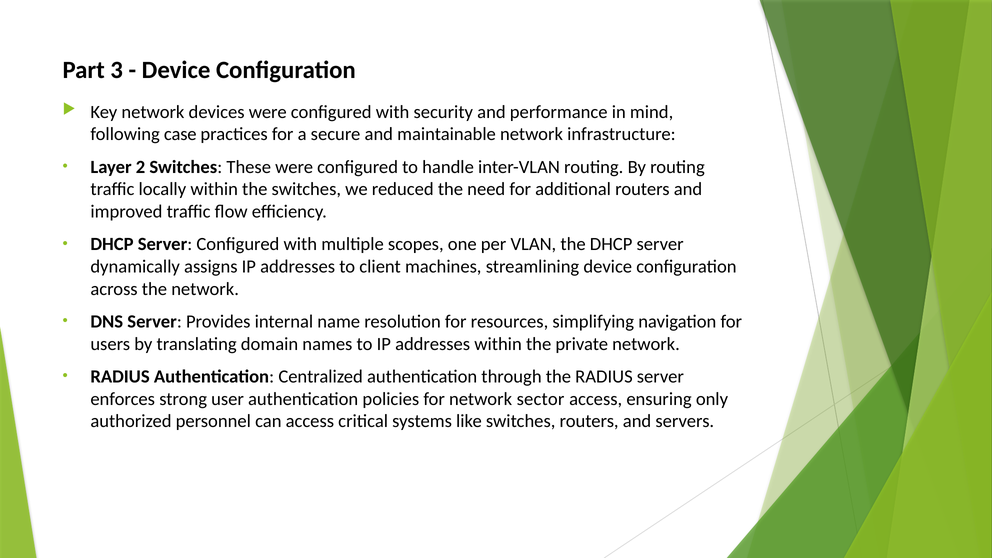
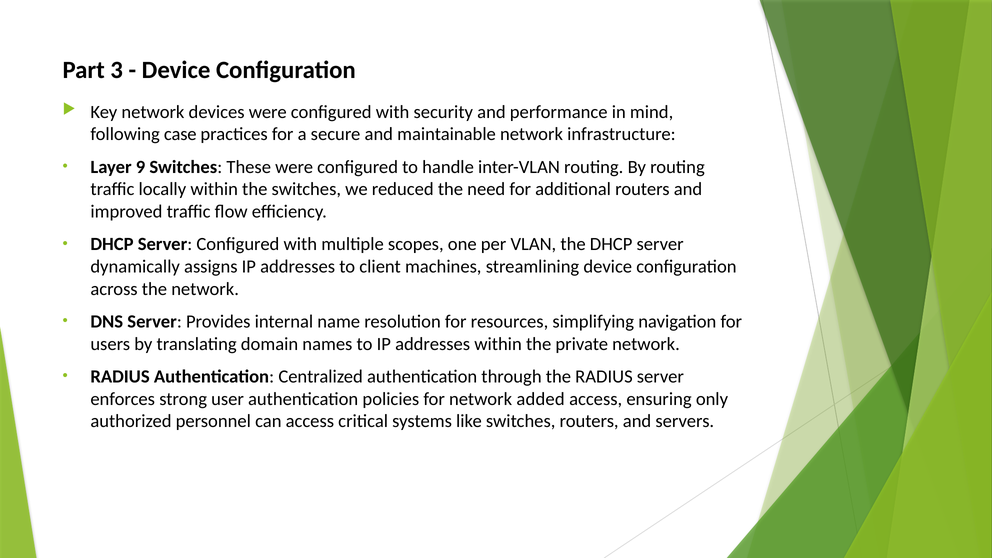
2: 2 -> 9 (141, 167)
sector: sector -> added (541, 399)
